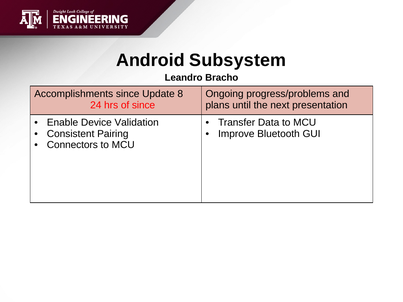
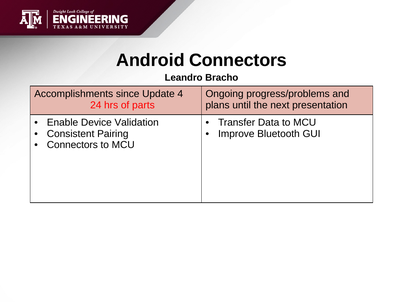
Android Subsystem: Subsystem -> Connectors (238, 60)
8: 8 -> 4 (180, 94)
of since: since -> parts (143, 105)
